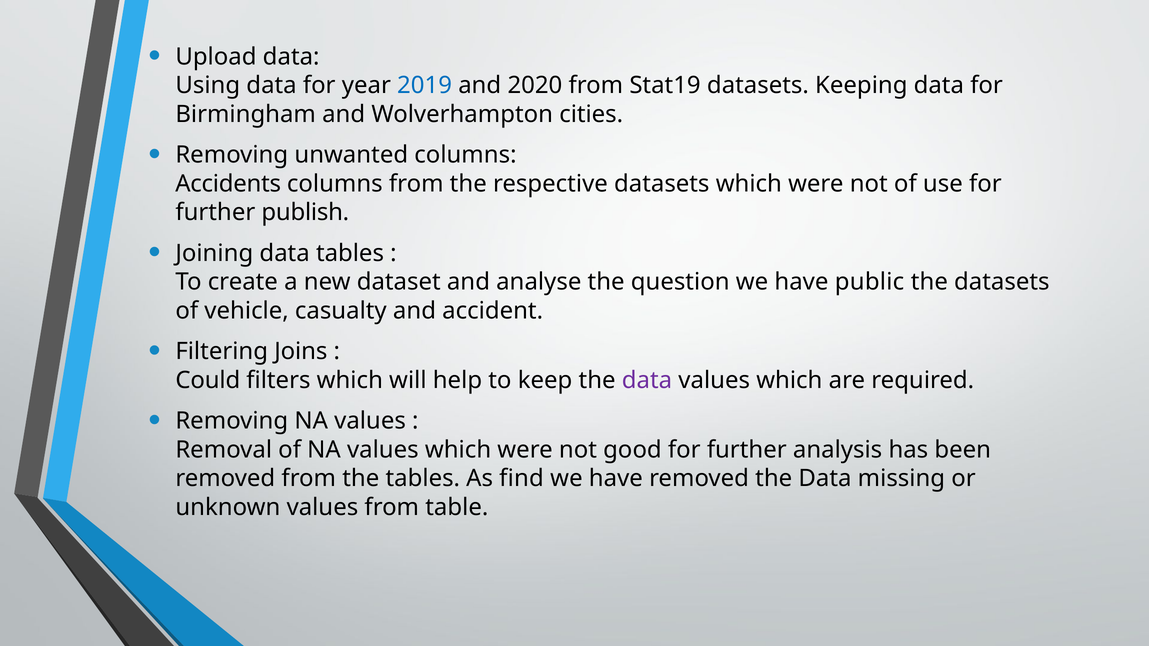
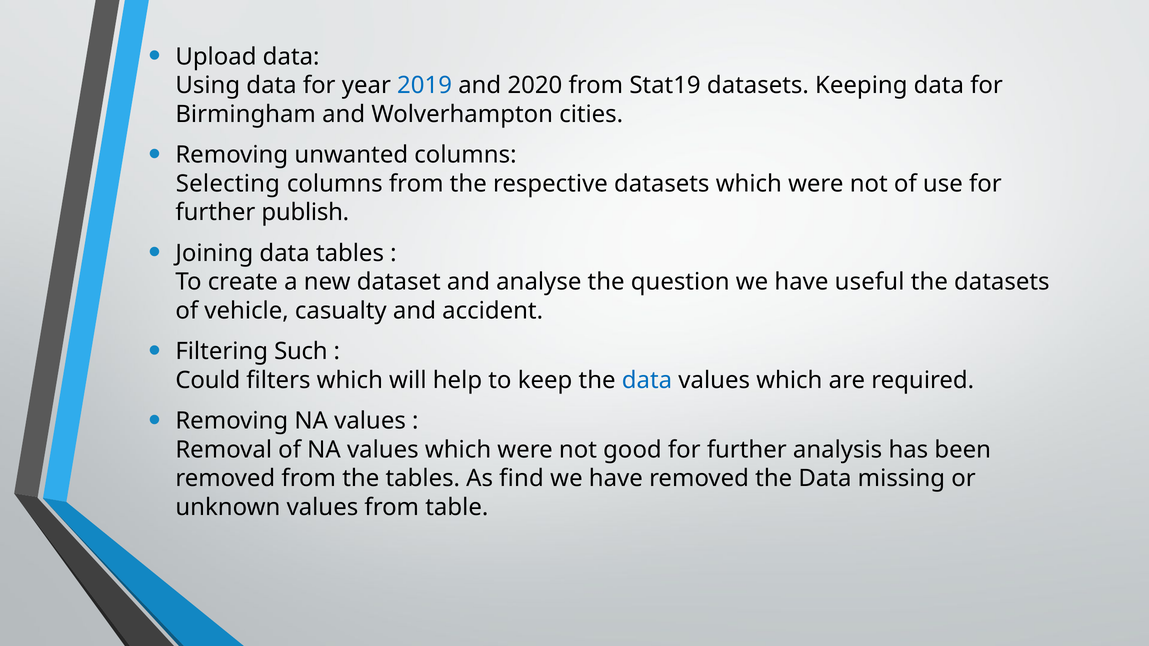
Accidents: Accidents -> Selecting (228, 184)
public: public -> useful (870, 282)
Joins: Joins -> Such (301, 352)
data colour: purple -> blue (647, 380)
